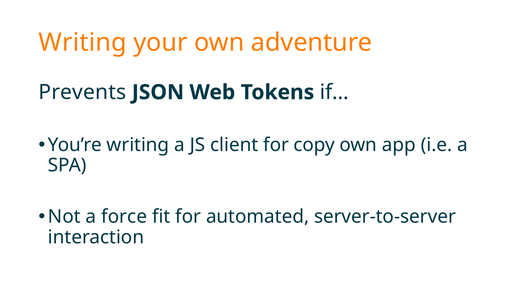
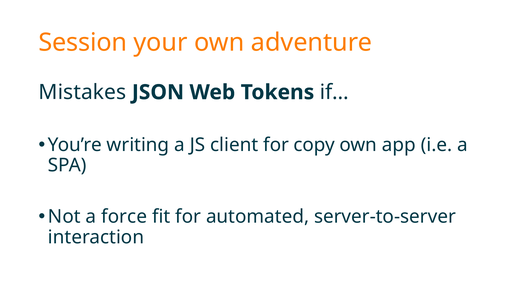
Writing: Writing -> Session (83, 42)
Prevents: Prevents -> Mistakes (82, 92)
